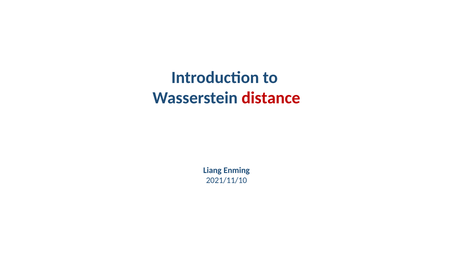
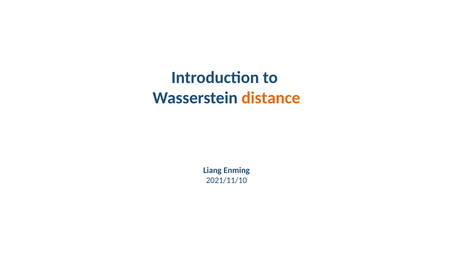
distance colour: red -> orange (271, 98)
